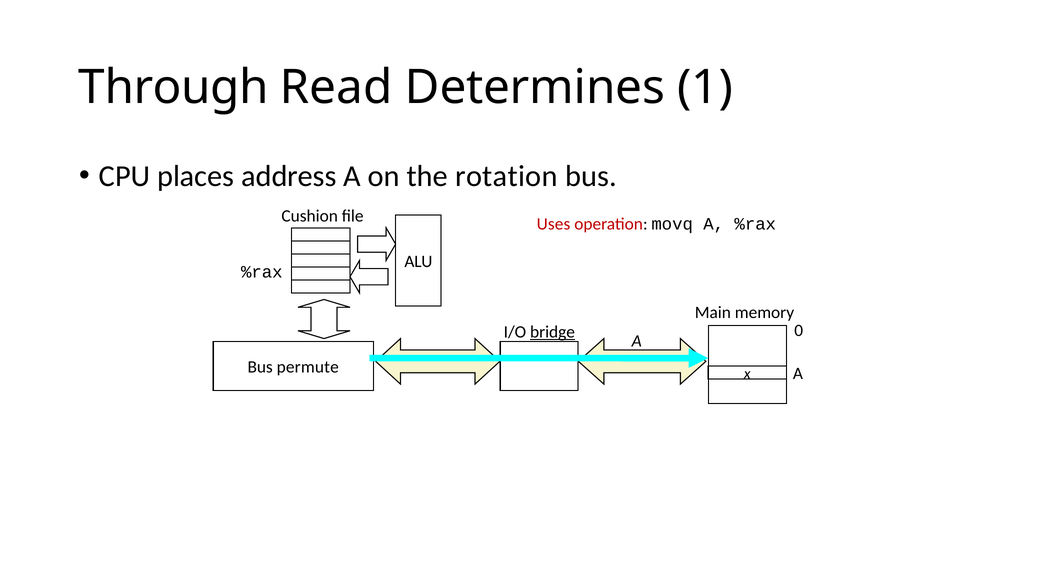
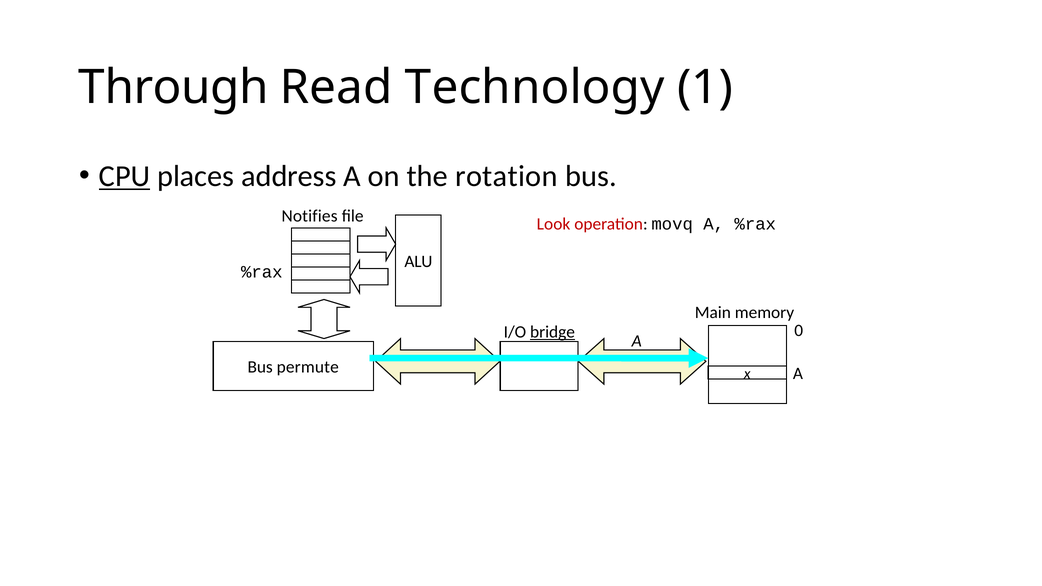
Determines: Determines -> Technology (535, 88)
CPU underline: none -> present (125, 176)
Cushion: Cushion -> Notifies (310, 216)
Uses: Uses -> Look (554, 224)
